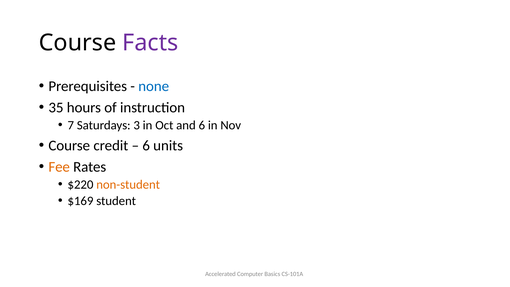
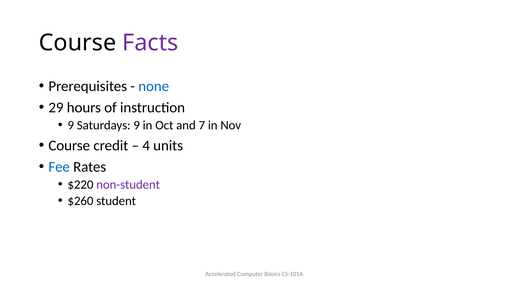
35: 35 -> 29 (56, 108)
7: 7 -> 9 (71, 125)
Saturdays 3: 3 -> 9 (137, 125)
and 6: 6 -> 7 (202, 125)
6: 6 -> 4 (146, 145)
Fee colour: orange -> blue (59, 167)
non-student colour: orange -> purple (128, 184)
$169: $169 -> $260 (80, 201)
